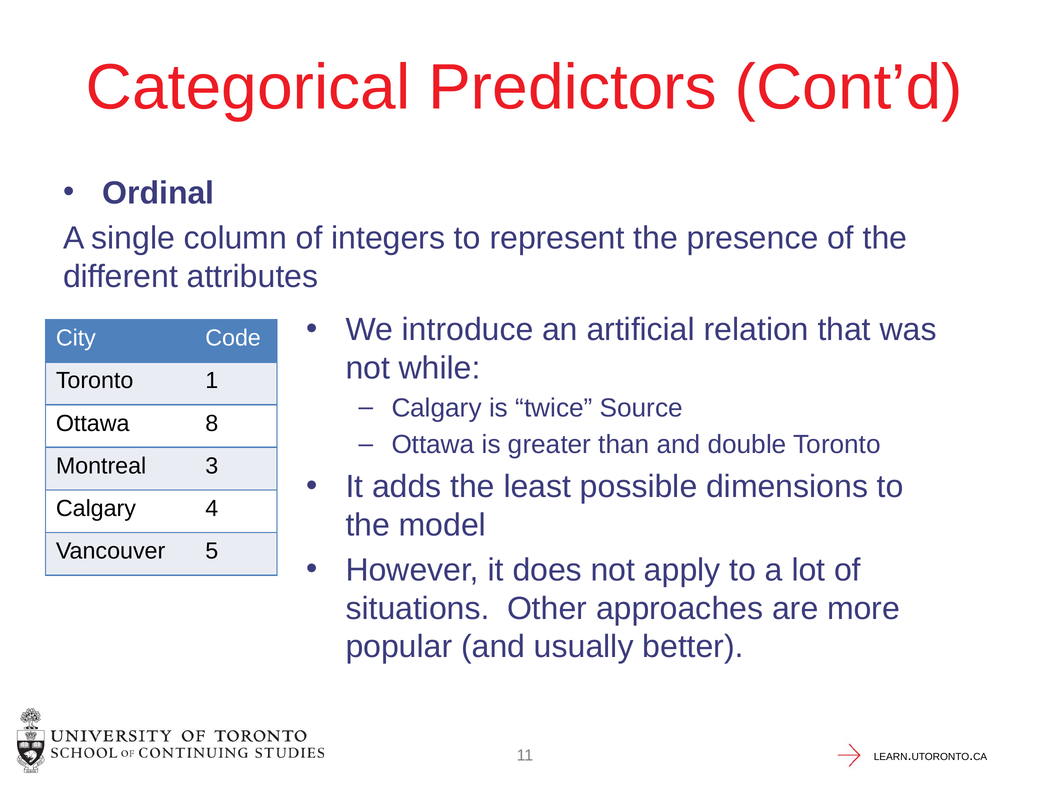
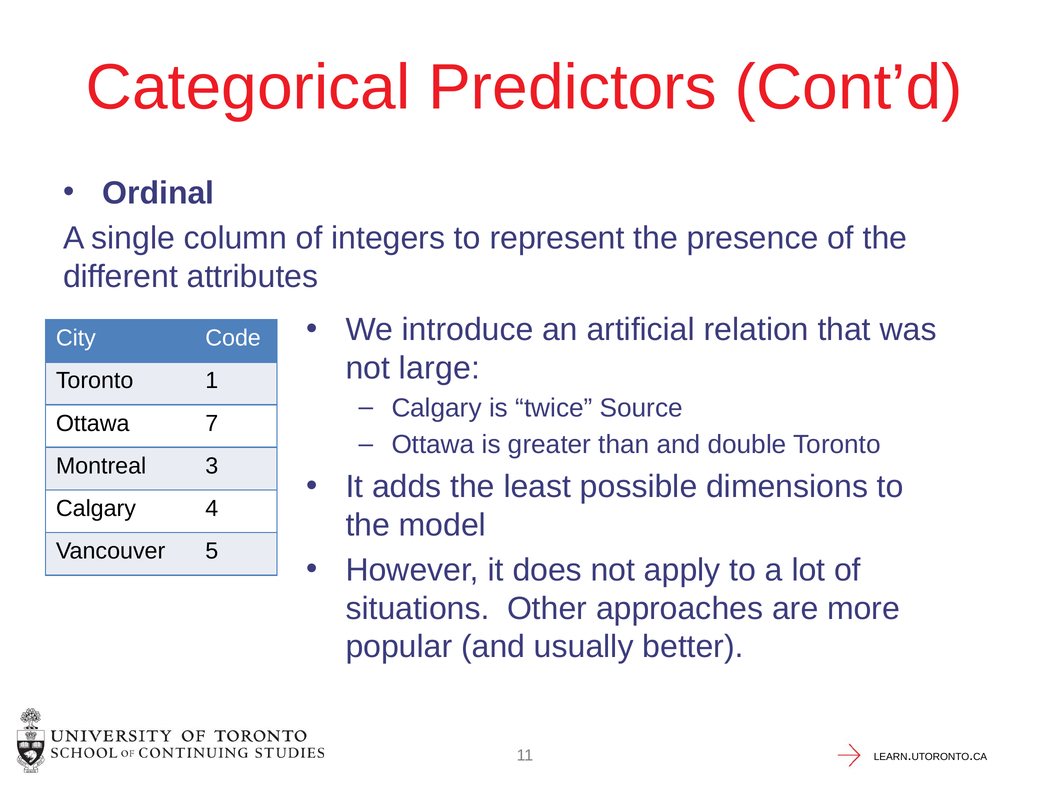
while: while -> large (440, 368)
8: 8 -> 7 (212, 423)
